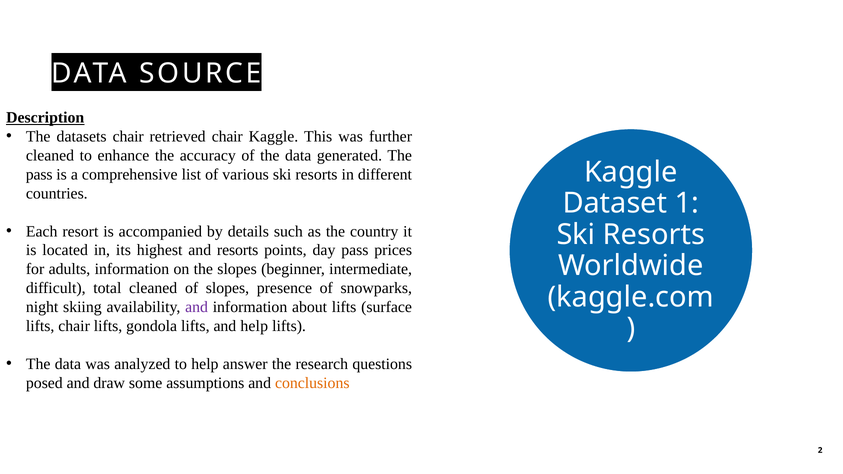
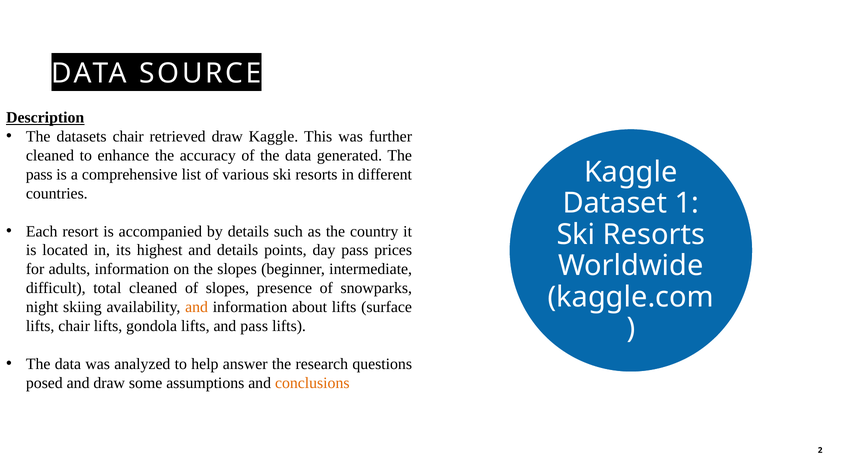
retrieved chair: chair -> draw (227, 137)
and resorts: resorts -> details (238, 250)
and colour: purple -> orange (197, 307)
and help: help -> pass (254, 326)
